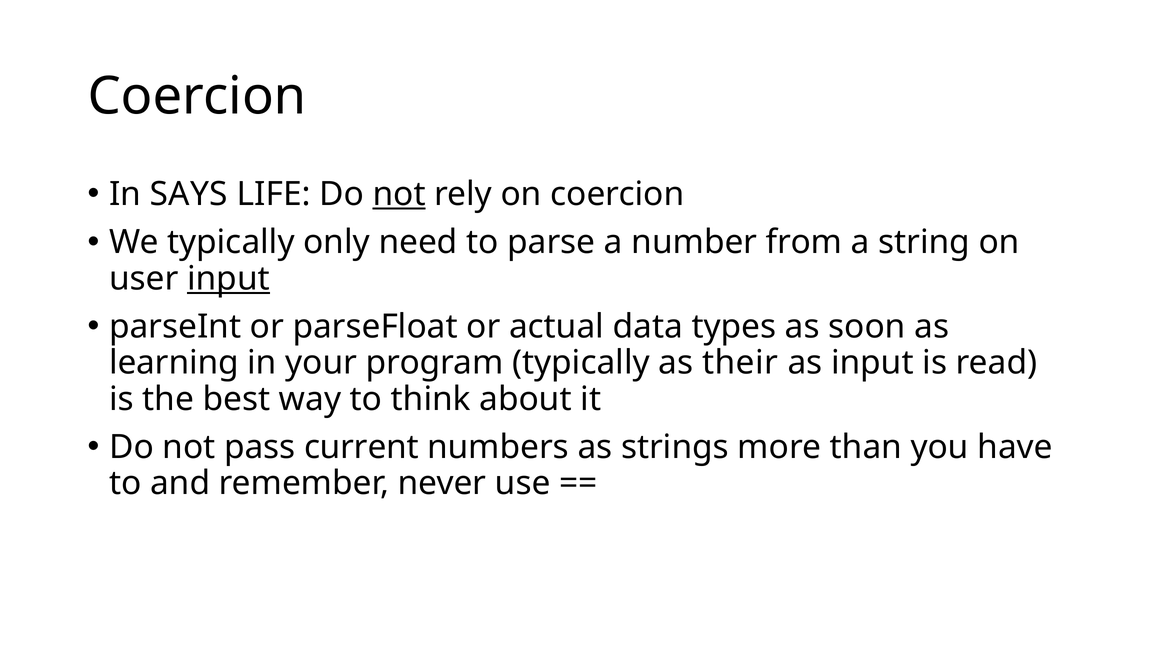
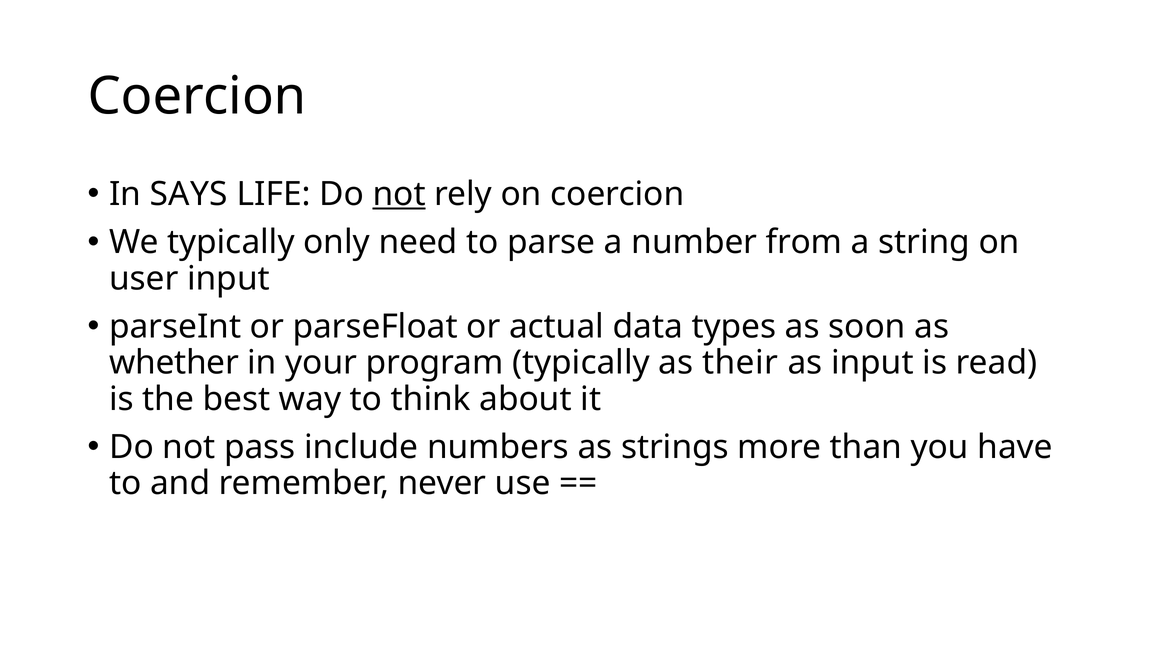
input underline: present -> none (228, 279)
learning: learning -> whether (174, 363)
current: current -> include (361, 447)
